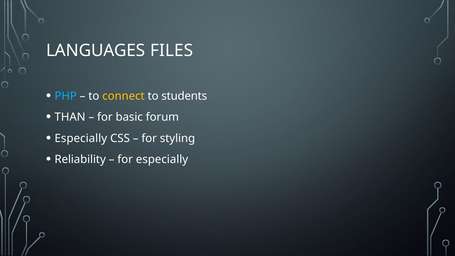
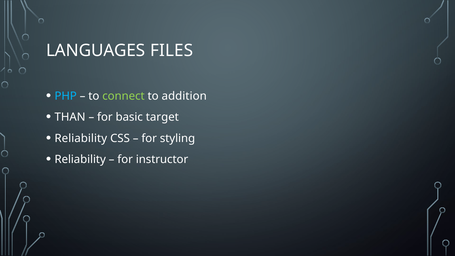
connect colour: yellow -> light green (123, 96)
students: students -> addition (184, 96)
forum: forum -> target (162, 117)
Especially: Especially -> Reliability (81, 138)
for especially: especially -> instructor (162, 159)
